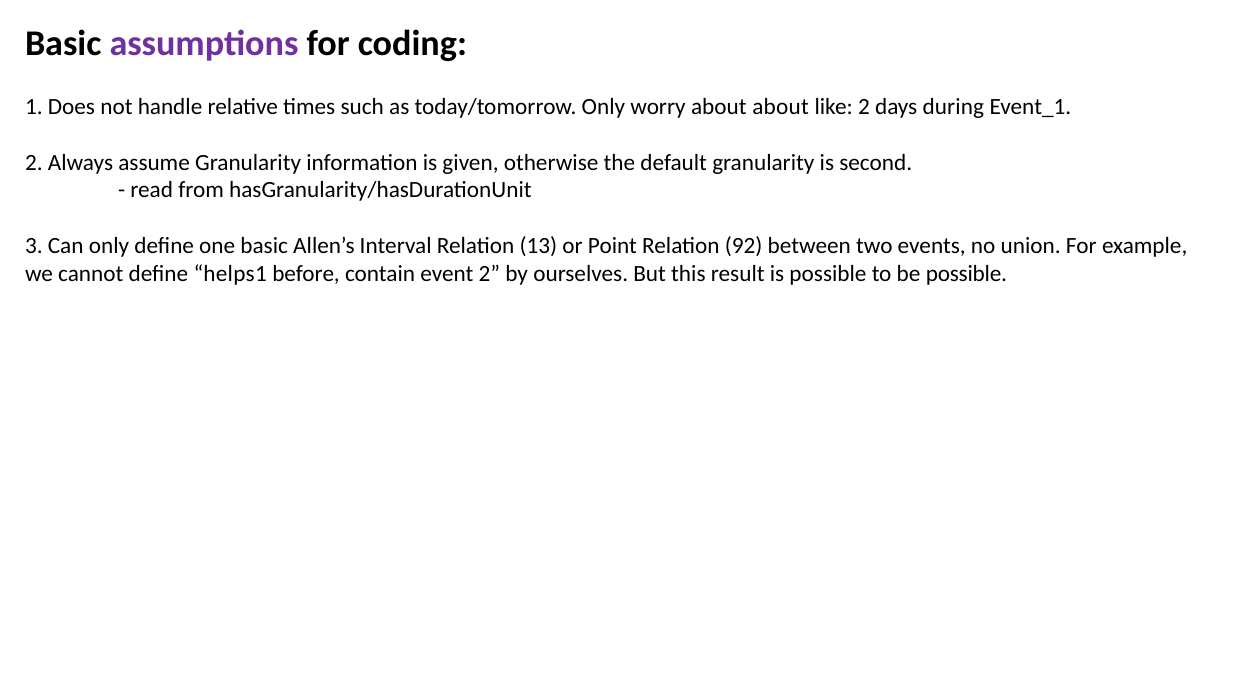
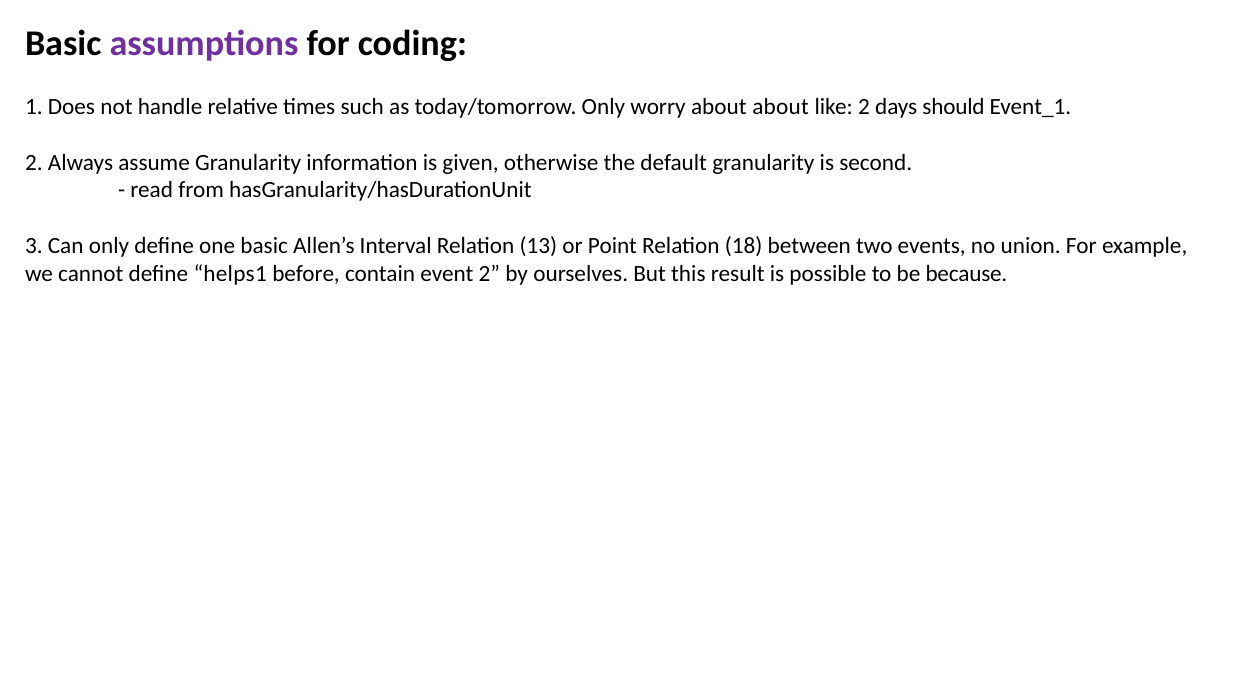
during: during -> should (954, 107)
92: 92 -> 18 (744, 246)
be possible: possible -> because (966, 274)
